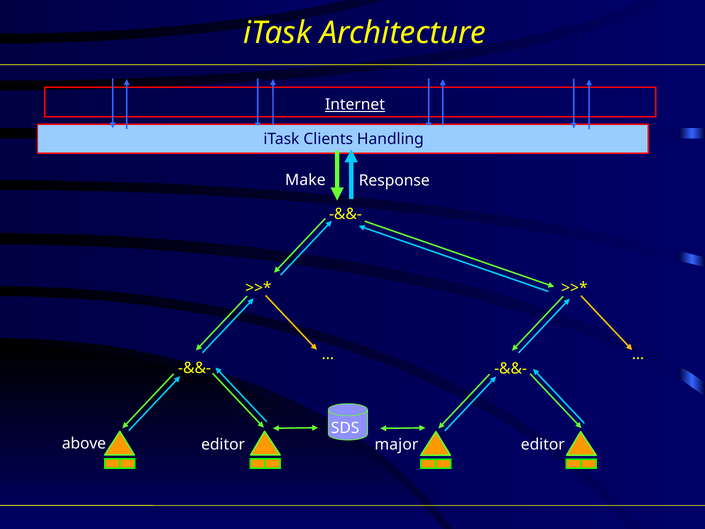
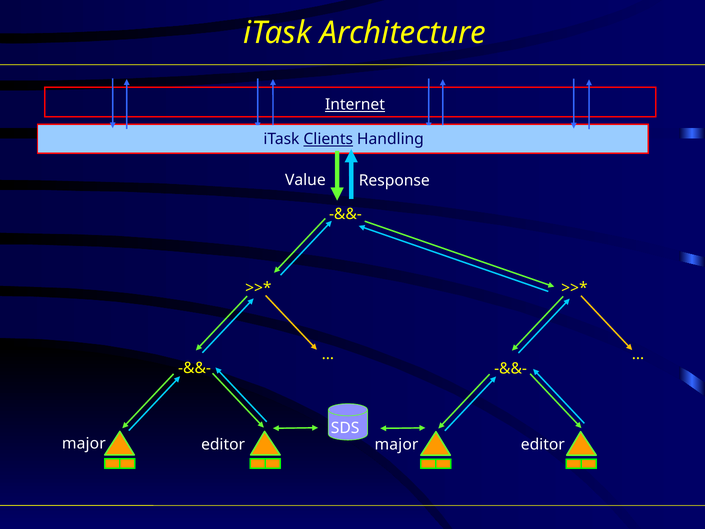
Clients underline: none -> present (328, 139)
Make: Make -> Value (305, 180)
above: above -> major (84, 444)
